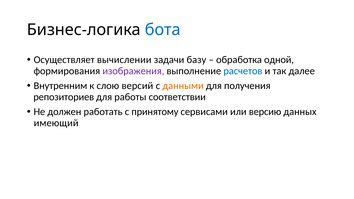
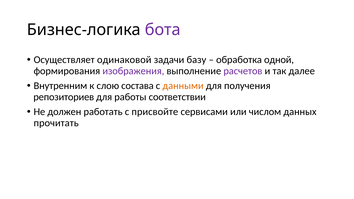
бота colour: blue -> purple (163, 30)
вычислении: вычислении -> одинаковой (124, 60)
расчетов colour: blue -> purple (243, 71)
версий: версий -> состава (137, 86)
принятому: принятому -> присвойте (155, 112)
версию: версию -> числом (265, 112)
имеющий: имеющий -> прочитать (56, 123)
